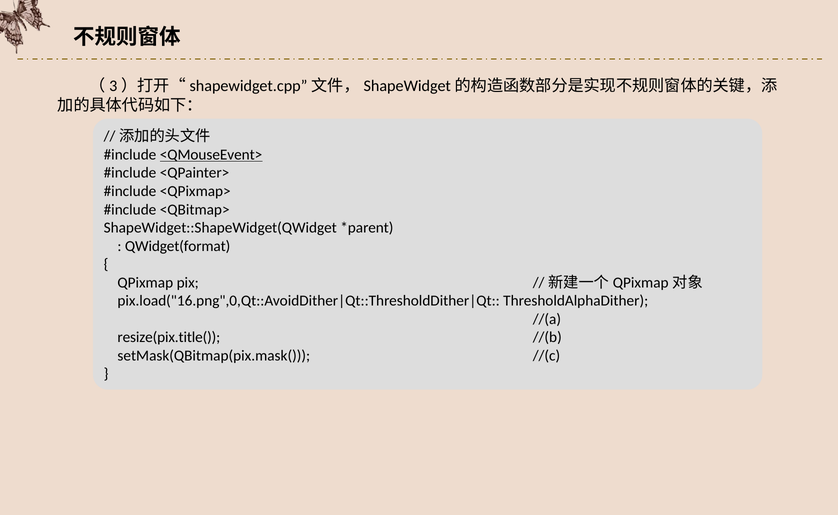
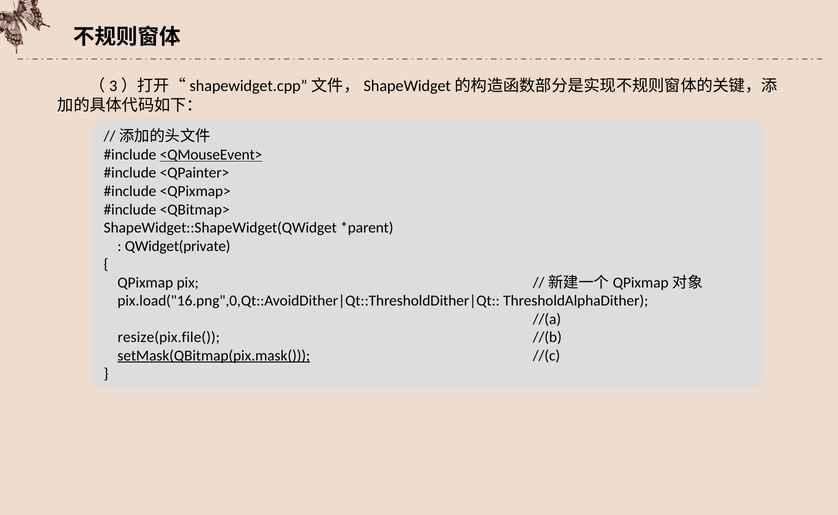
QWidget(format: QWidget(format -> QWidget(private (178, 246)
resize(pix.title(: resize(pix.title( -> resize(pix.file( (169, 338)
setMask(QBitmap(pix.mask( underline: none -> present (214, 356)
